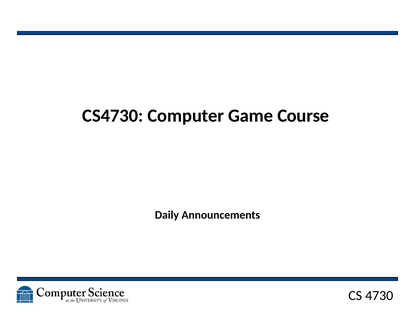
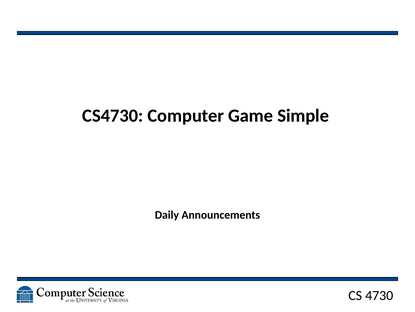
Course: Course -> Simple (303, 115)
